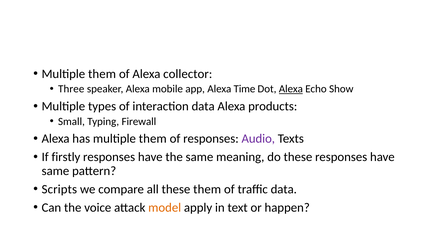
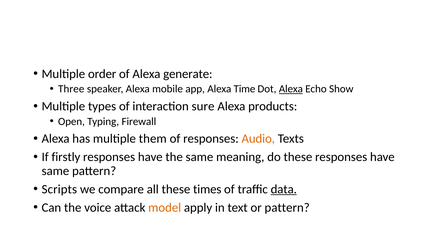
them: them -> order (102, 74)
collector: collector -> generate (188, 74)
interaction data: data -> sure (203, 107)
Small: Small -> Open (71, 122)
Audio colour: purple -> orange (258, 139)
these them: them -> times (207, 190)
data underline: none -> present (284, 190)
or happen: happen -> pattern (287, 208)
